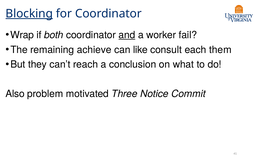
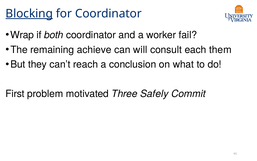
and underline: present -> none (127, 35)
like: like -> will (140, 50)
Also: Also -> First (15, 94)
Notice: Notice -> Safely (154, 94)
